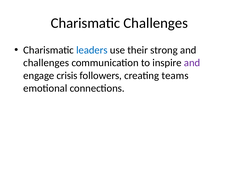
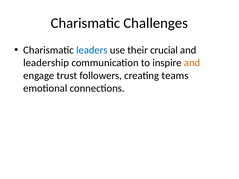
strong: strong -> crucial (164, 50)
challenges: challenges -> leadership (46, 63)
and colour: purple -> orange (192, 63)
crisis: crisis -> trust (67, 76)
